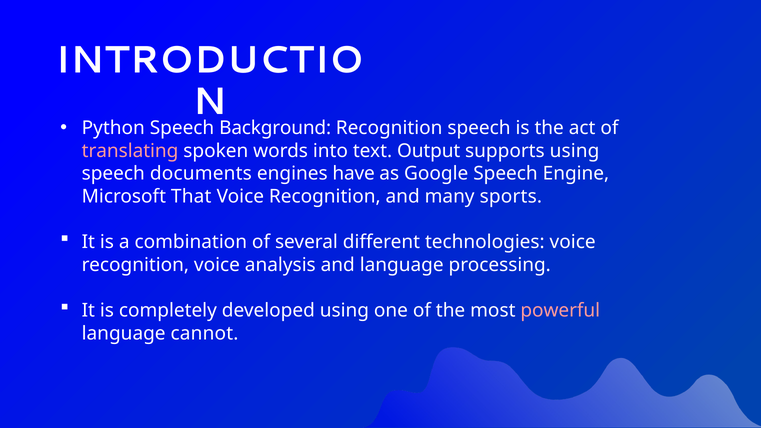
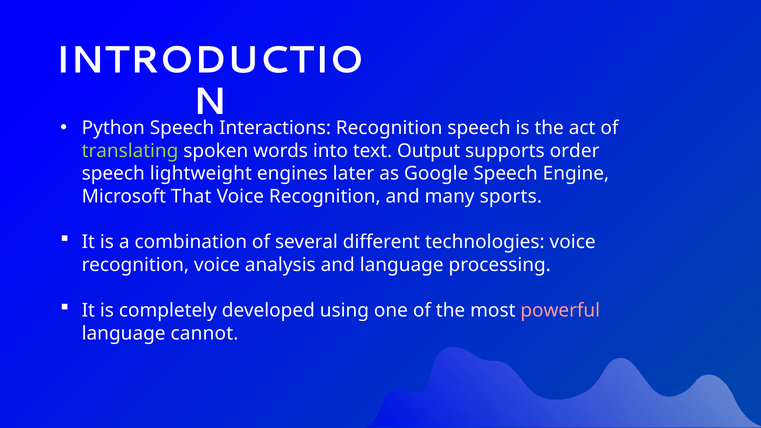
Background: Background -> Interactions (275, 128)
translating colour: pink -> light green (130, 151)
supports using: using -> order (575, 151)
documents: documents -> lightweight (201, 174)
have: have -> later (353, 174)
